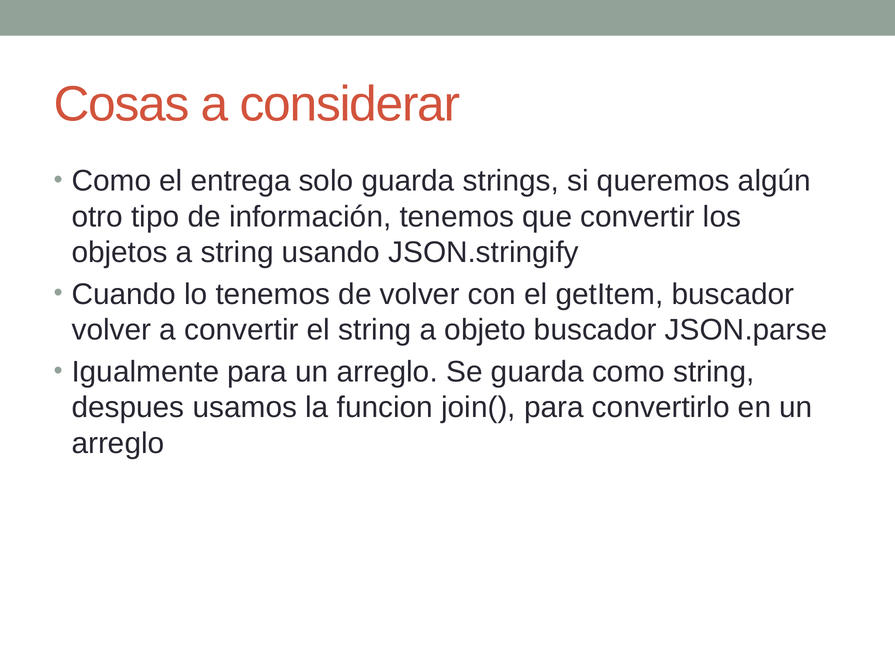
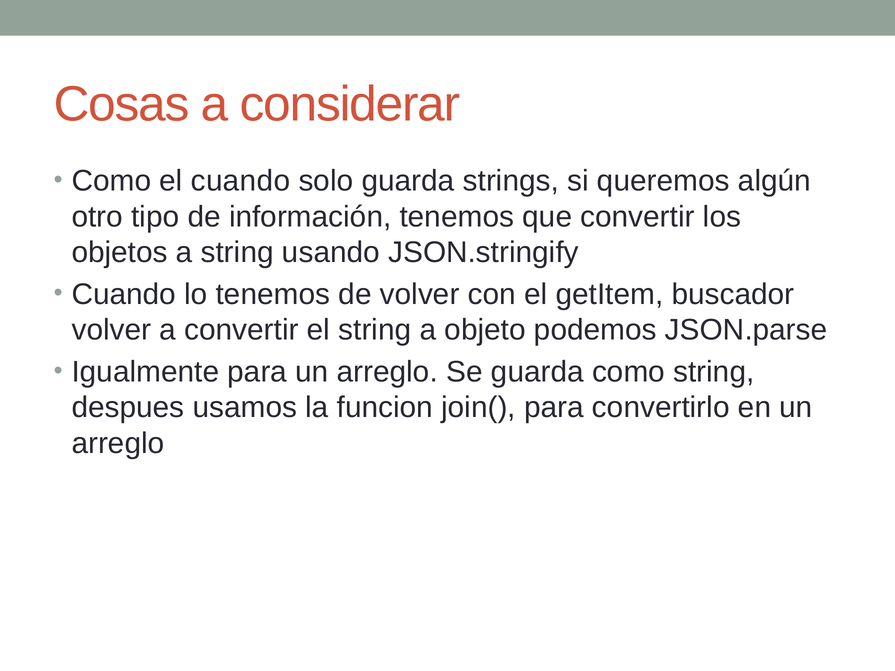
el entrega: entrega -> cuando (241, 181)
objeto buscador: buscador -> podemos (595, 330)
